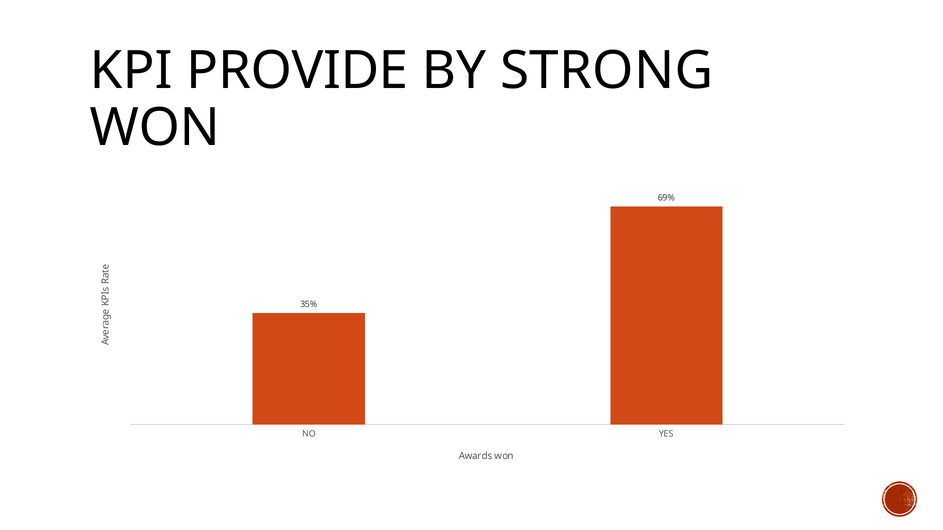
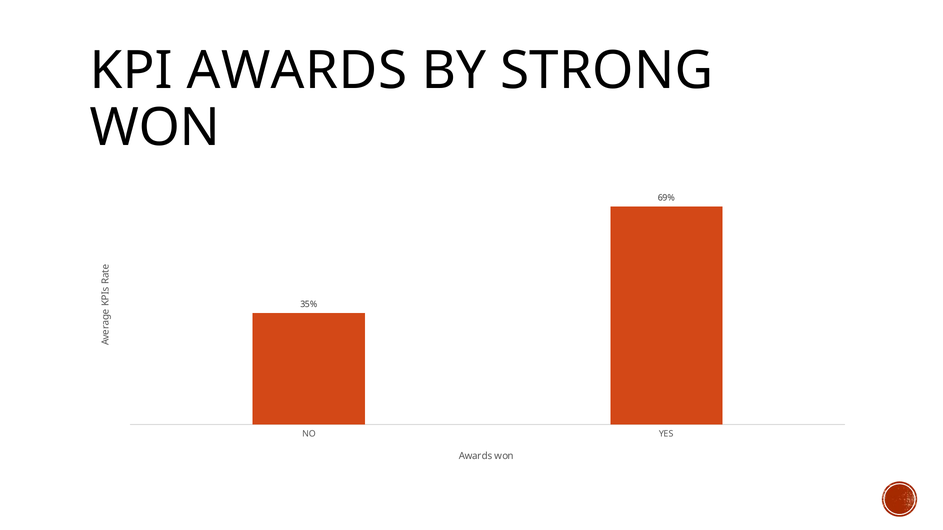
KPI PROVIDE: PROVIDE -> AWARDS (297, 71)
